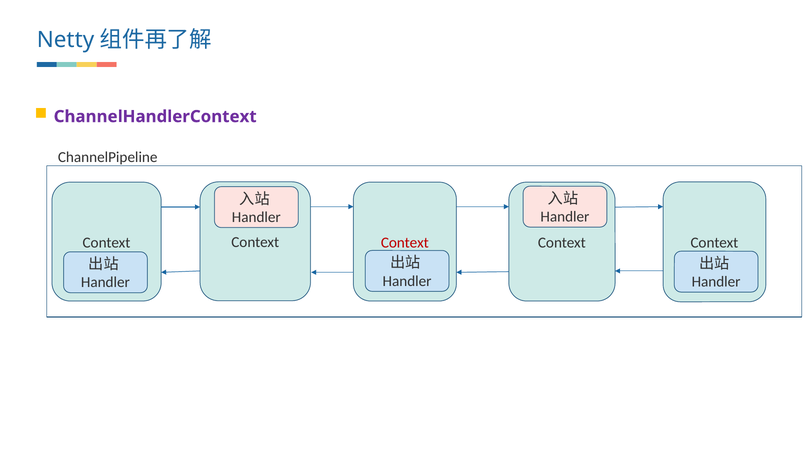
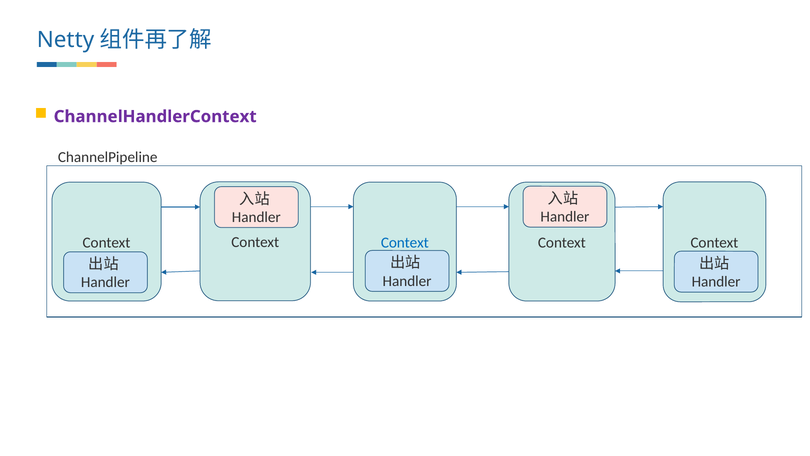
Context colour: red -> blue (405, 242)
